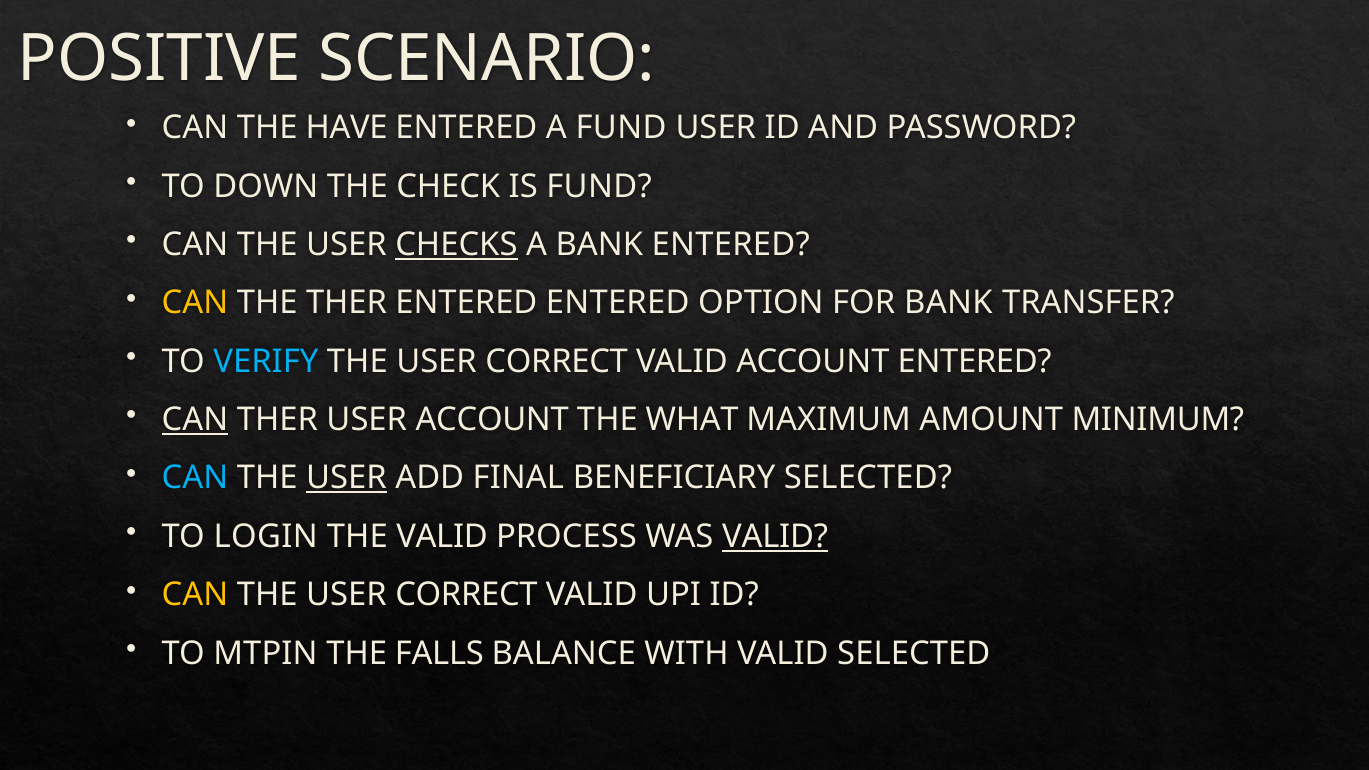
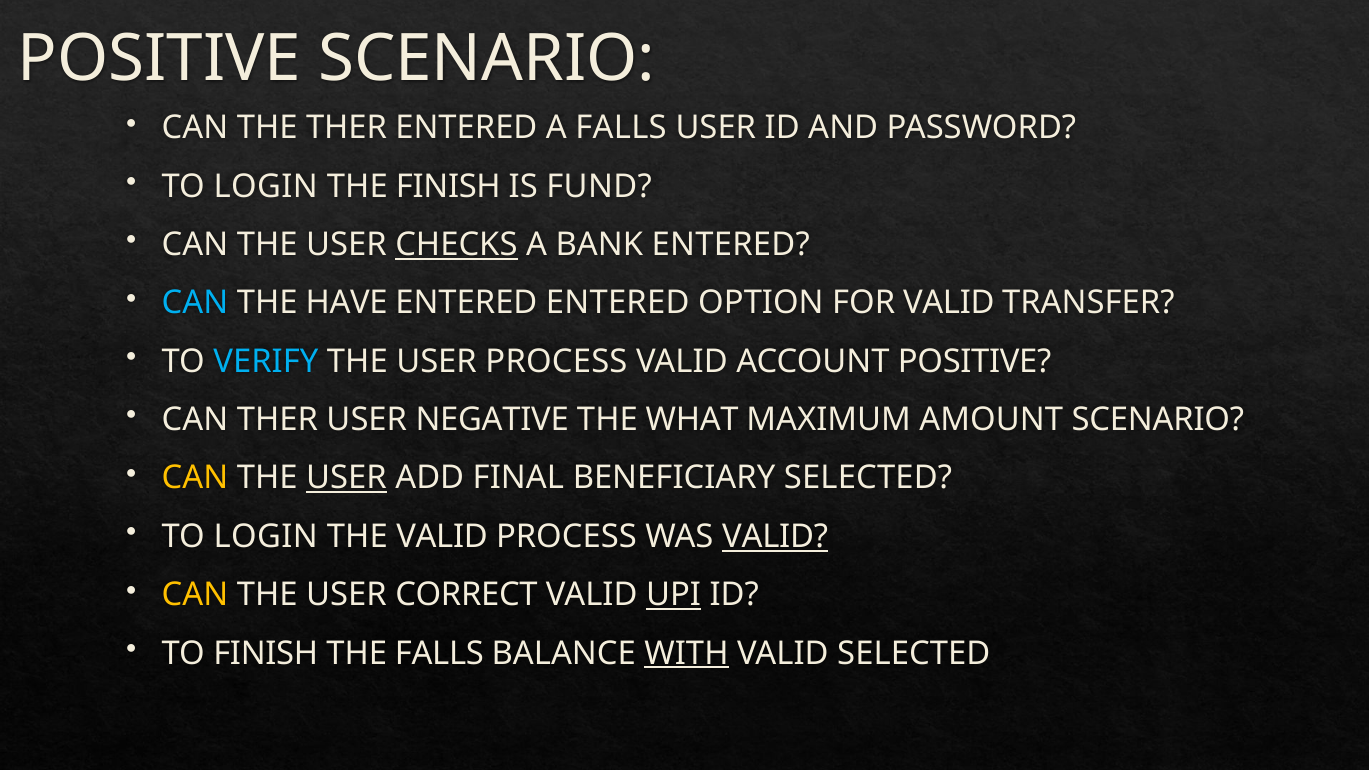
THE HAVE: HAVE -> THER (347, 128)
A FUND: FUND -> FALLS (621, 128)
DOWN: DOWN -> LOGIN (266, 186)
THE CHECK: CHECK -> FINISH (448, 186)
CAN colour: yellow -> light blue (195, 303)
THE THER: THER -> HAVE (347, 303)
FOR BANK: BANK -> VALID (949, 303)
CORRECT: CORRECT -> PROCESS (556, 361)
ACCOUNT ENTERED: ENTERED -> POSITIVE (975, 361)
CAN underline: present -> none (195, 420)
USER ACCOUNT: ACCOUNT -> NEGATIVE (492, 420)
AMOUNT MINIMUM: MINIMUM -> SCENARIO (1158, 420)
CAN colour: light blue -> yellow (195, 478)
UPI underline: none -> present (674, 595)
TO MTPIN: MTPIN -> FINISH (266, 653)
WITH underline: none -> present (686, 653)
